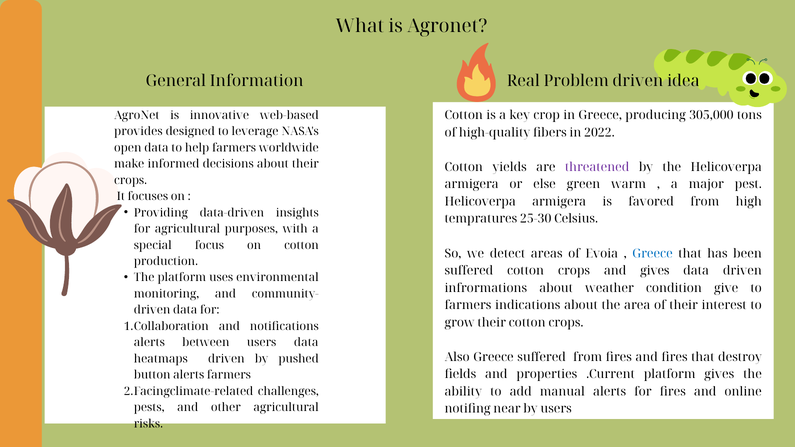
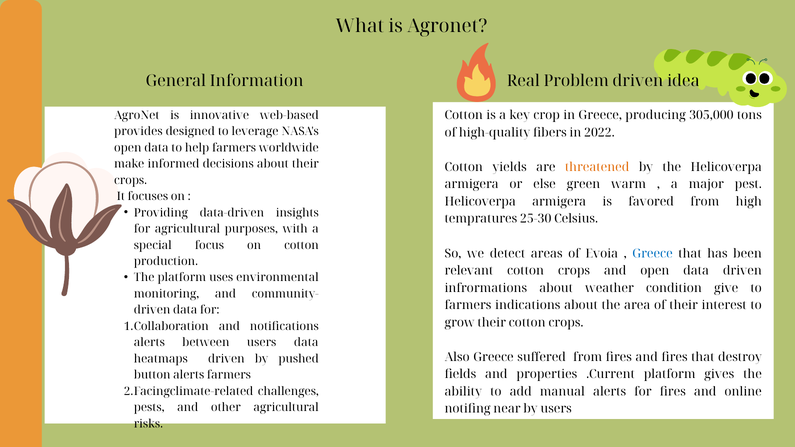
threatened colour: purple -> orange (597, 167)
suffered: suffered -> relevant (469, 271)
and gives: gives -> open (655, 271)
